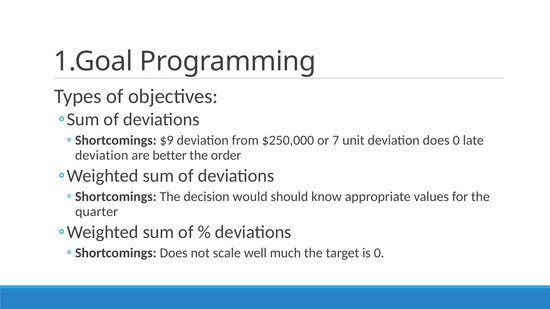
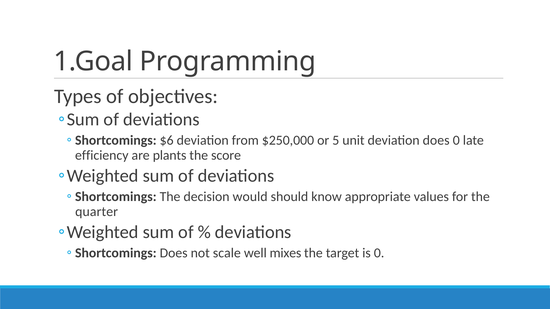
$9: $9 -> $6 (167, 141)
7: 7 -> 5 (336, 141)
deviation: deviation -> efficiency (102, 155)
better: better -> plants (170, 155)
order: order -> score (226, 155)
much: much -> mixes (285, 253)
